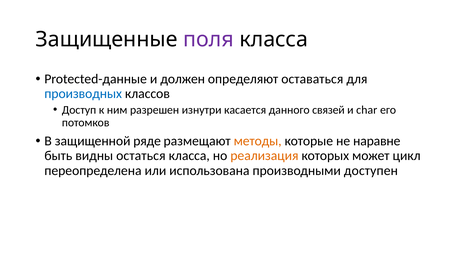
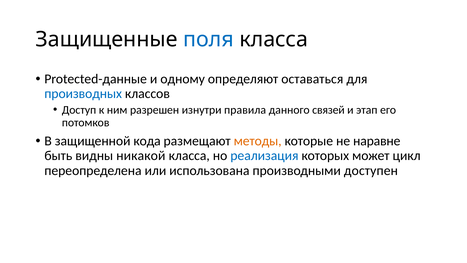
поля colour: purple -> blue (209, 39)
должен: должен -> одному (183, 79)
касается: касается -> правила (245, 110)
char: char -> этап (367, 110)
ряде: ряде -> кода (147, 141)
остаться: остаться -> никакой (141, 156)
реализация colour: orange -> blue (264, 156)
